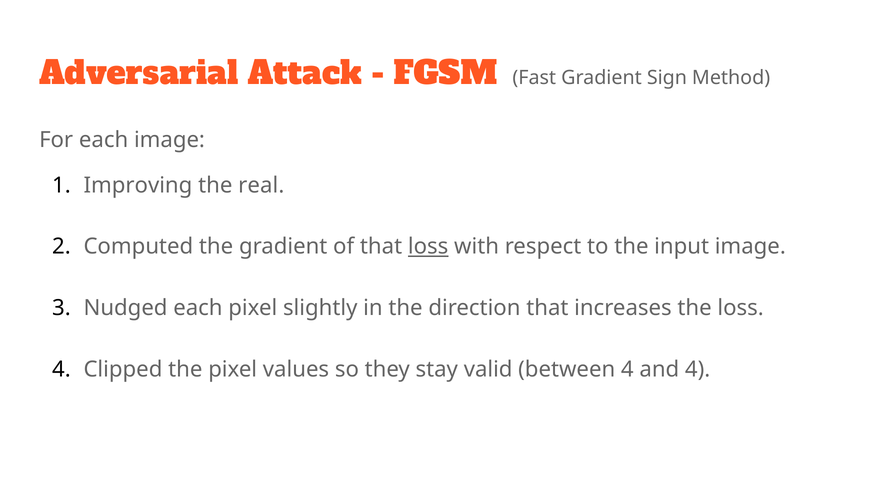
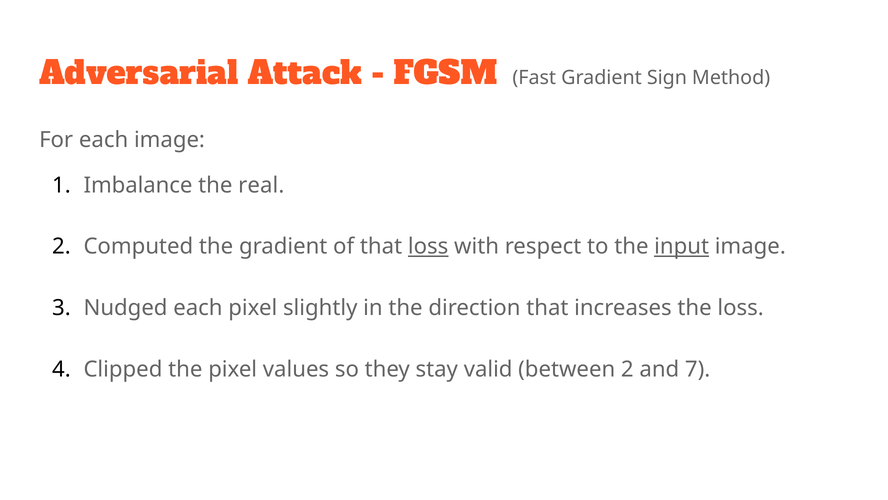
Improving: Improving -> Imbalance (138, 185)
input underline: none -> present (682, 246)
between 4: 4 -> 2 (627, 369)
and 4: 4 -> 7 (698, 369)
